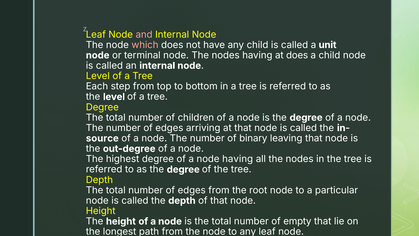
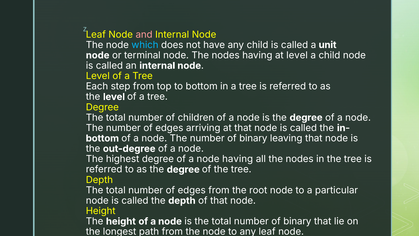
which colour: pink -> light blue (145, 45)
at does: does -> level (297, 55)
source: source -> bottom (102, 138)
total number of empty: empty -> binary (297, 221)
